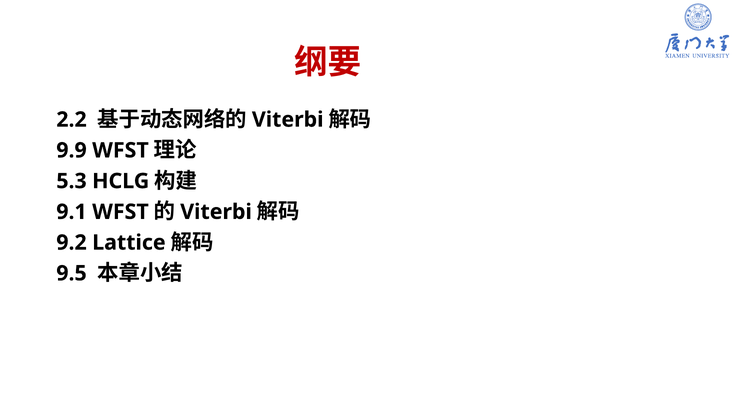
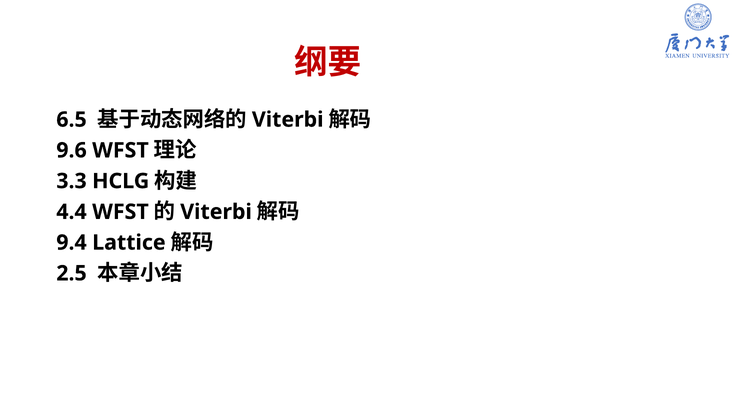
2.2: 2.2 -> 6.5 (72, 119)
9.9: 9.9 -> 9.6 (72, 150)
5.3: 5.3 -> 3.3 (72, 181)
9.1: 9.1 -> 4.4 (72, 211)
9.2: 9.2 -> 9.4 (72, 242)
9.5: 9.5 -> 2.5 (72, 273)
